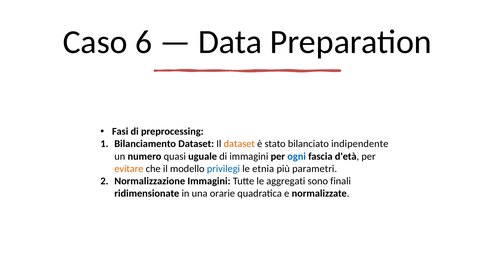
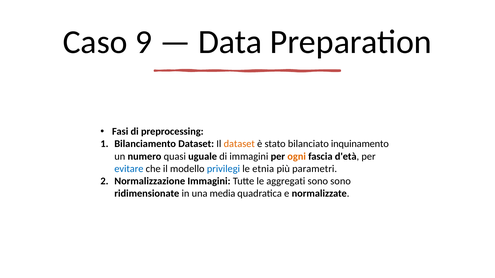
6: 6 -> 9 (144, 42)
indipendente: indipendente -> inquinamento (360, 144)
ogni colour: blue -> orange (297, 157)
evitare colour: orange -> blue (129, 169)
sono finali: finali -> sono (341, 181)
orarie: orarie -> media (222, 194)
